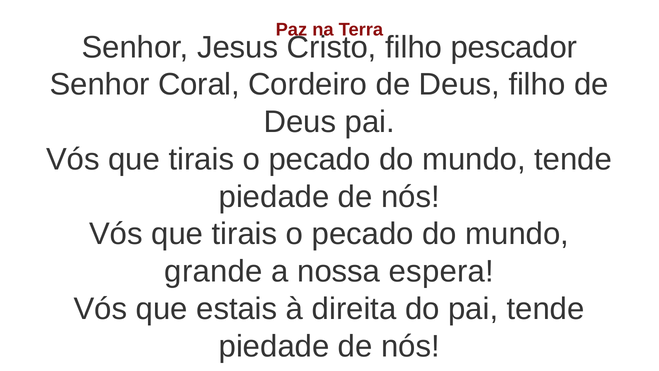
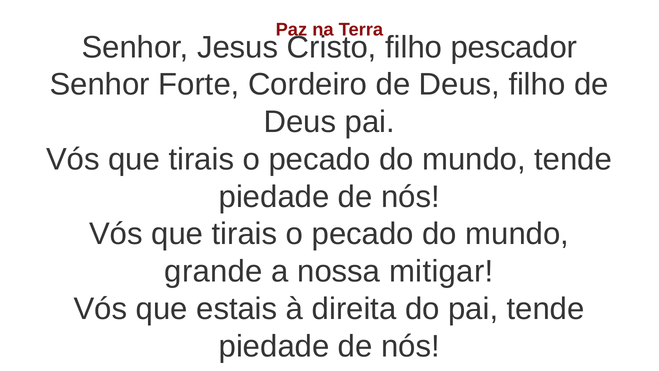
Coral: Coral -> Forte (199, 85)
espera: espera -> mitigar (441, 271)
